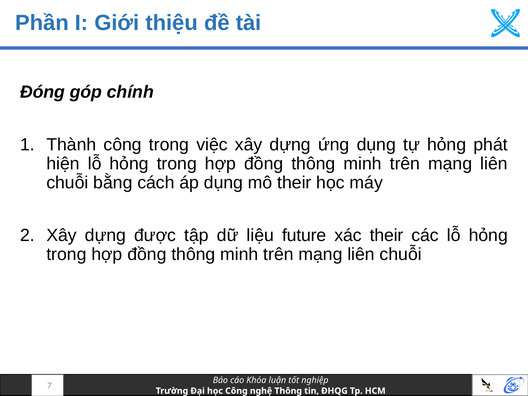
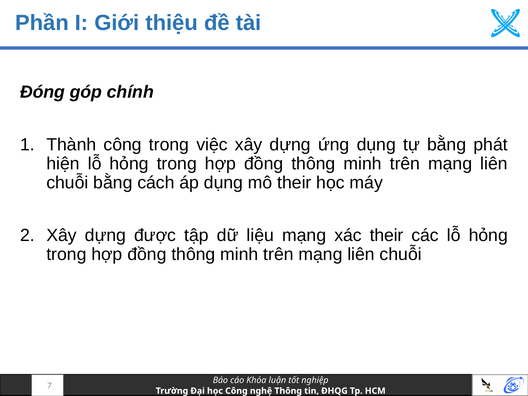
tự hỏng: hỏng -> bằng (447, 145)
liệu future: future -> mạng (304, 235)
